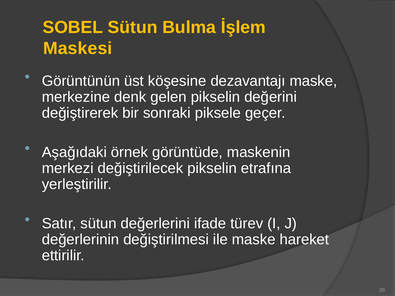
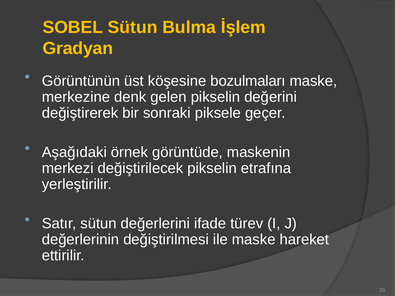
Maskesi: Maskesi -> Gradyan (78, 48)
dezavantajı: dezavantajı -> bozulmaları (248, 81)
